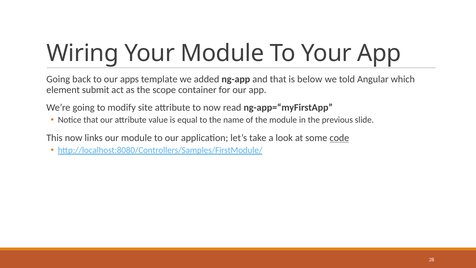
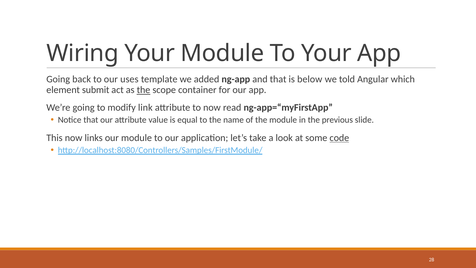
apps: apps -> uses (129, 79)
the underline: none -> present (144, 90)
site: site -> link (145, 108)
